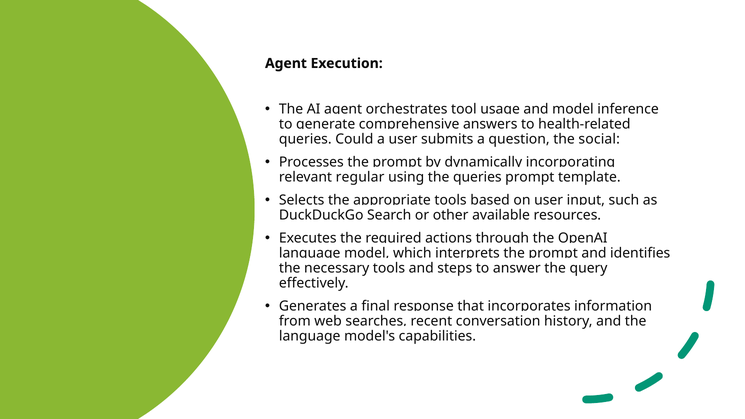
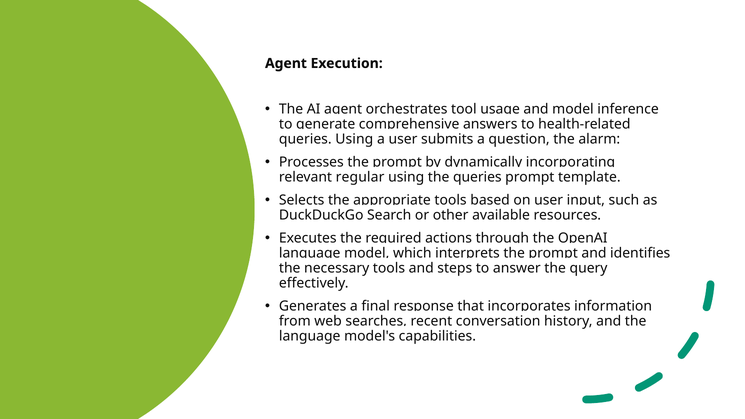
queries Could: Could -> Using (354, 139)
social: social -> alarm (599, 139)
